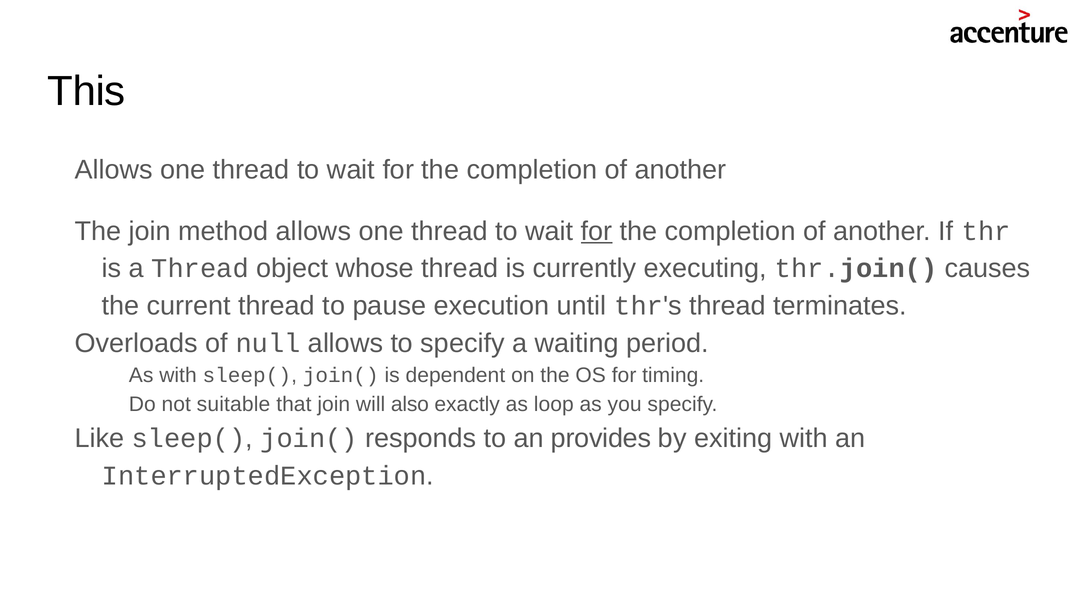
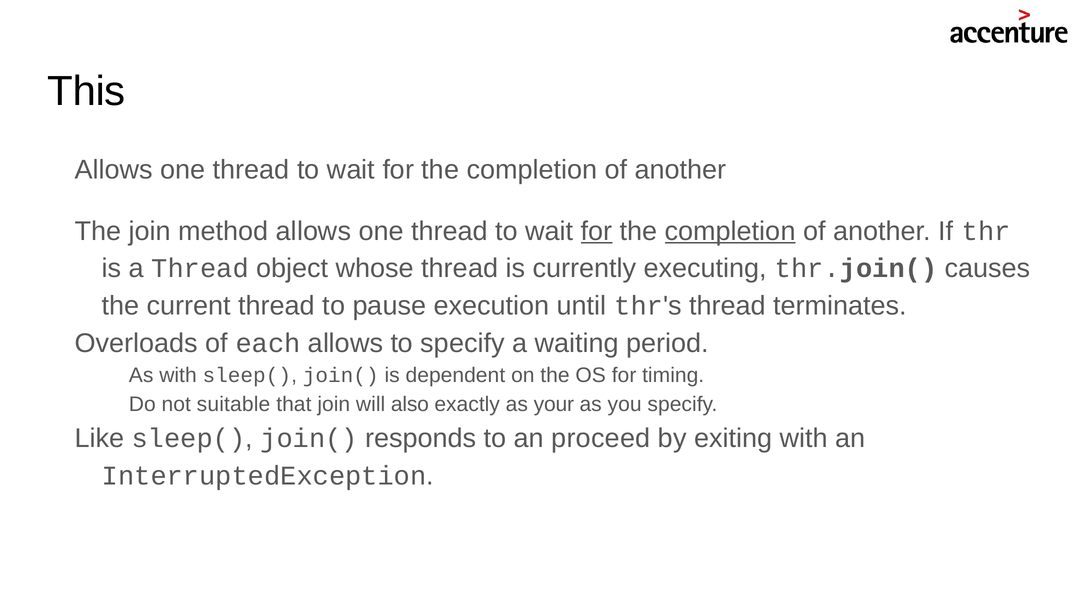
completion underline: none -> present (730, 231)
null: null -> each (268, 343)
loop: loop -> your (554, 405)
provides: provides -> proceed (601, 439)
